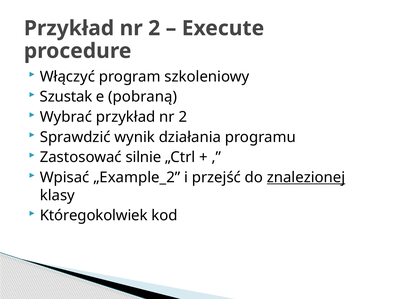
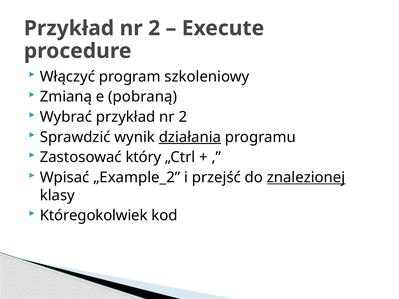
Szustak: Szustak -> Zmianą (66, 97)
działania underline: none -> present (190, 137)
silnie: silnie -> który (143, 157)
